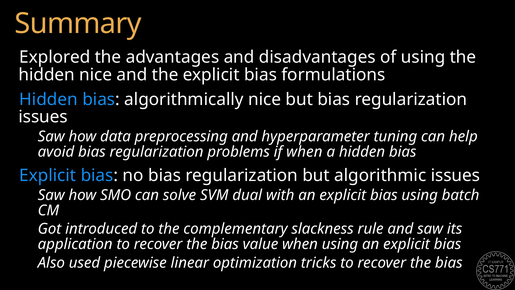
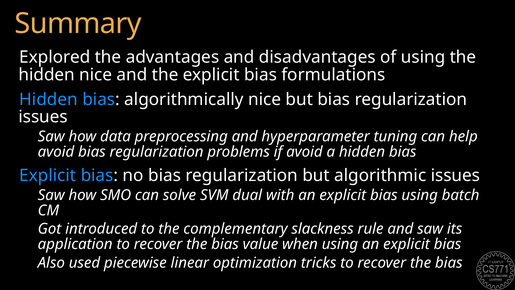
if when: when -> avoid (304, 152)
